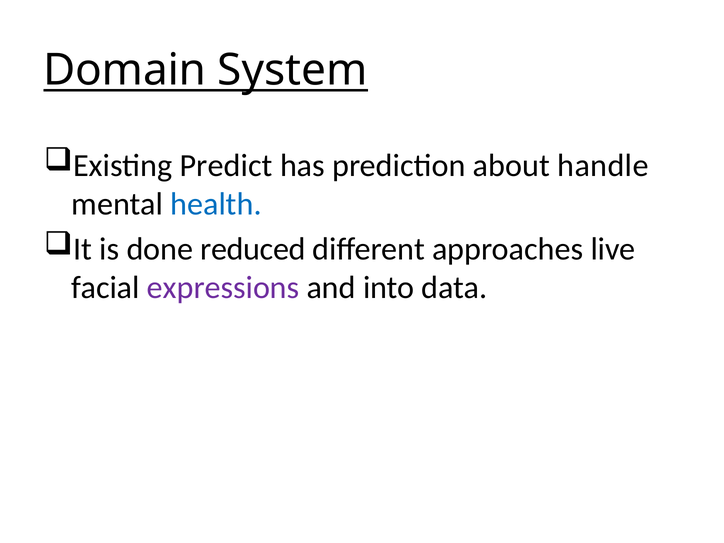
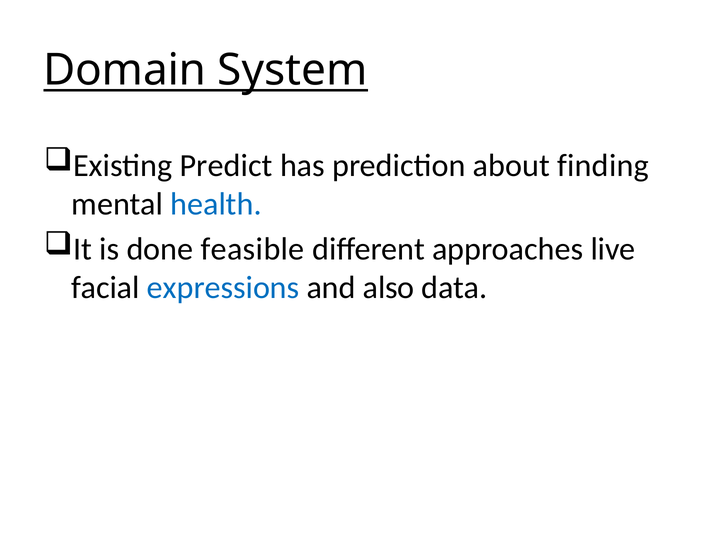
handle: handle -> finding (603, 166)
reduced: reduced -> feasible (253, 249)
expressions colour: purple -> blue (223, 288)
into: into -> also (389, 288)
